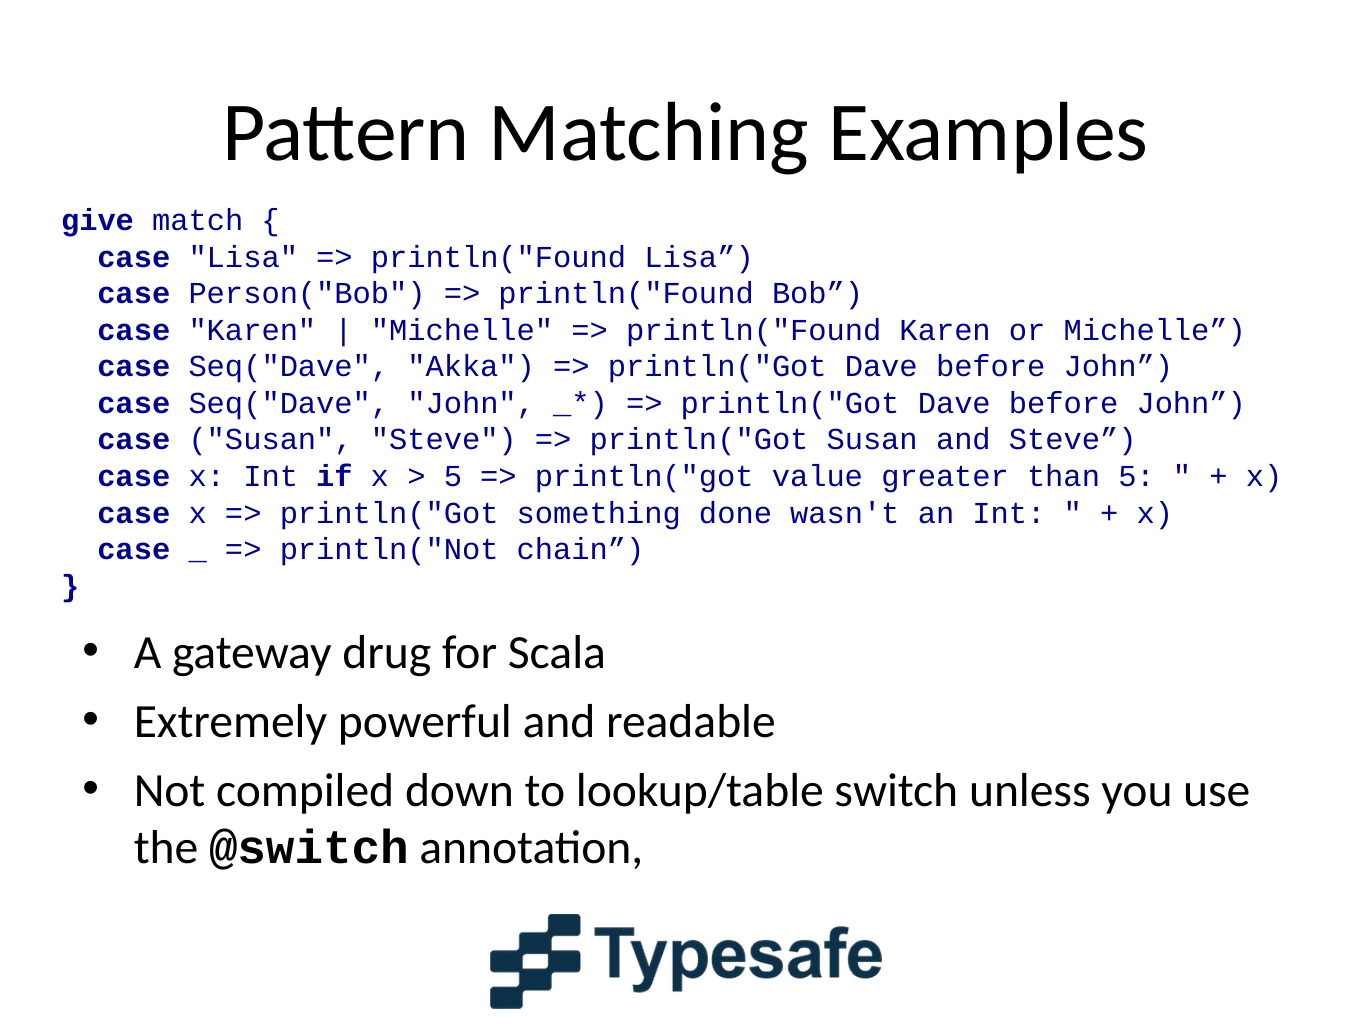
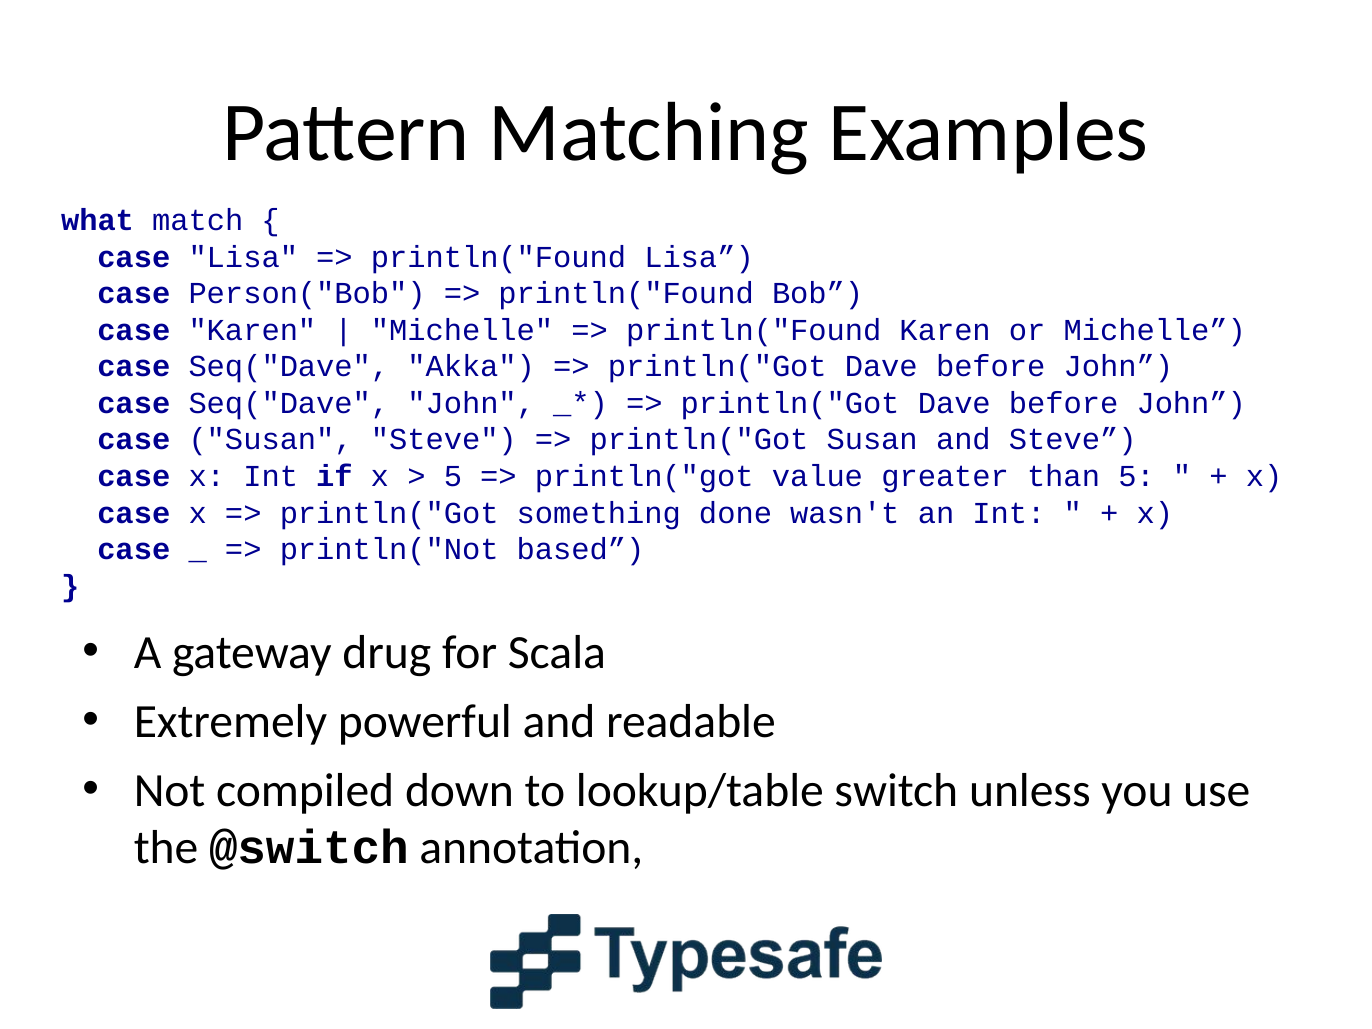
give: give -> what (98, 220)
chain: chain -> based (581, 550)
